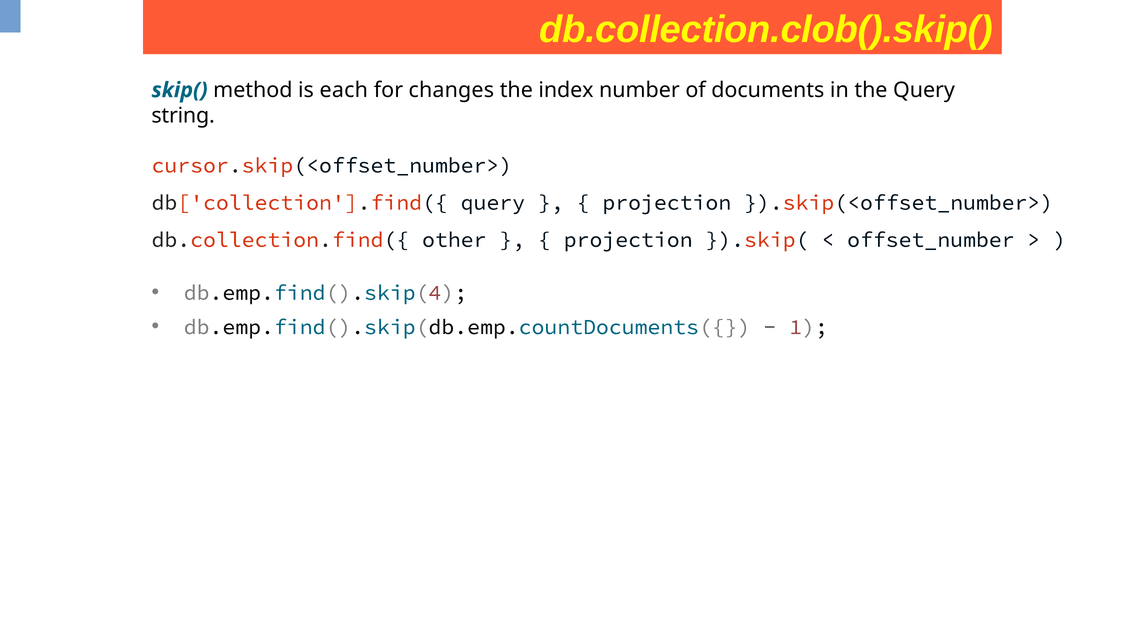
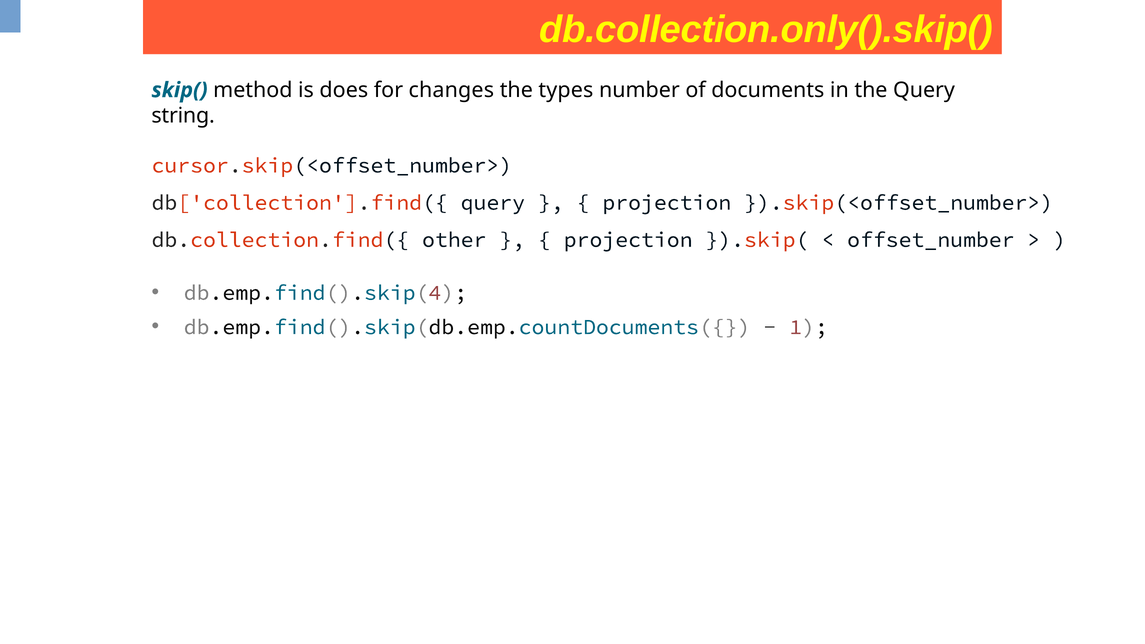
db.collection.clob().skip(: db.collection.clob().skip( -> db.collection.only().skip( (766, 30)
each: each -> does (344, 90)
index: index -> types (566, 90)
